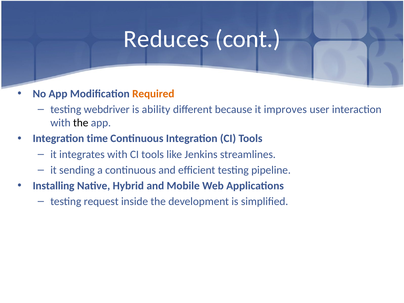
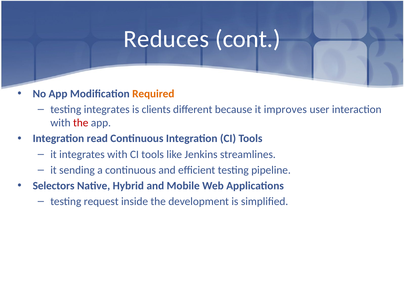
testing webdriver: webdriver -> integrates (107, 109)
ability: ability -> clients (156, 109)
the colour: black -> red (81, 123)
time: time -> read (97, 139)
Installing: Installing -> Selectors (54, 186)
